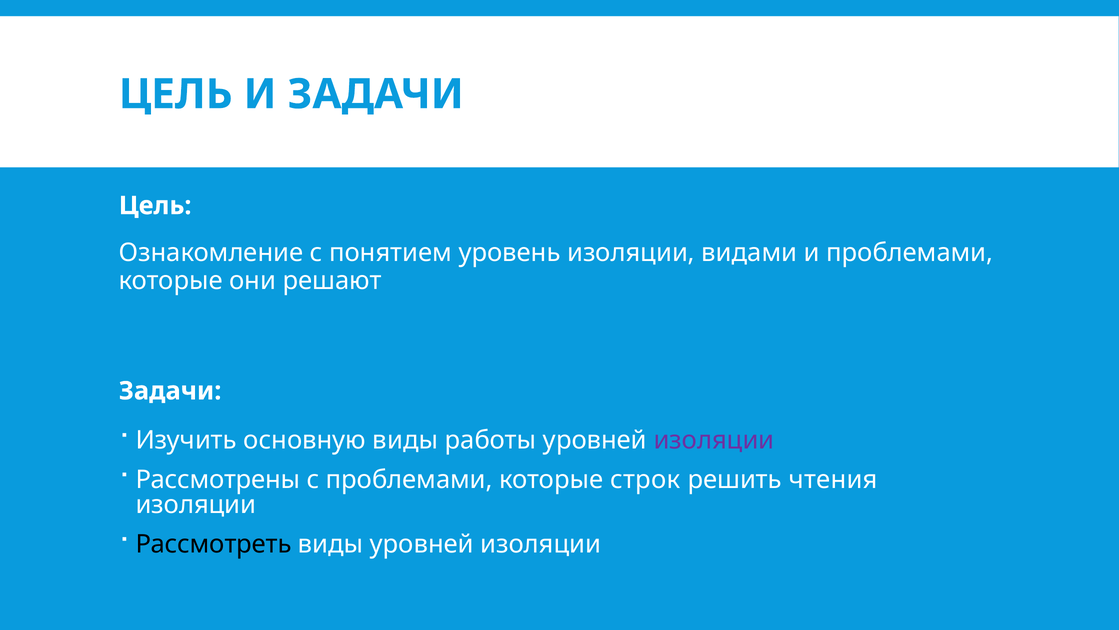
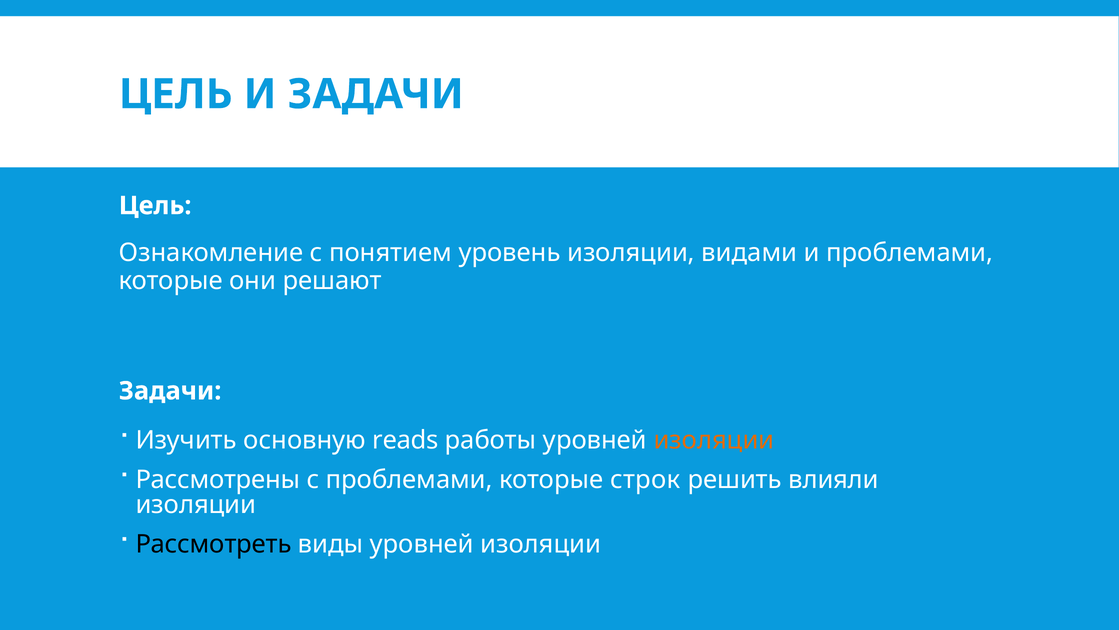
основную виды: виды -> reads (405, 440)
изоляции colour: purple -> orange (714, 440)
чтения: чтения -> влияли (833, 479)
